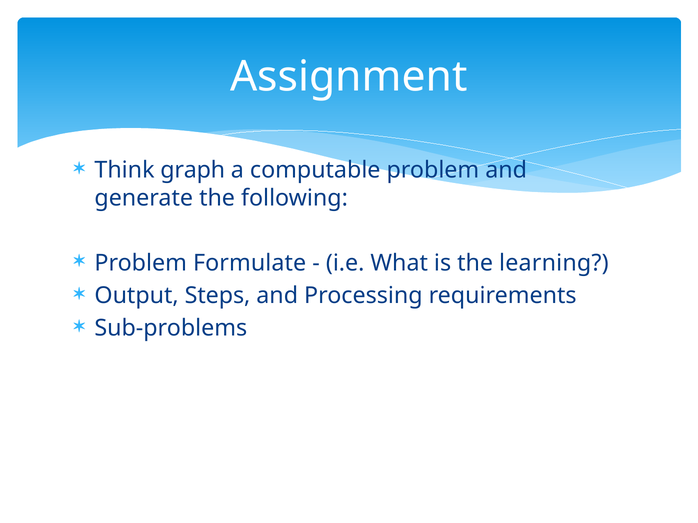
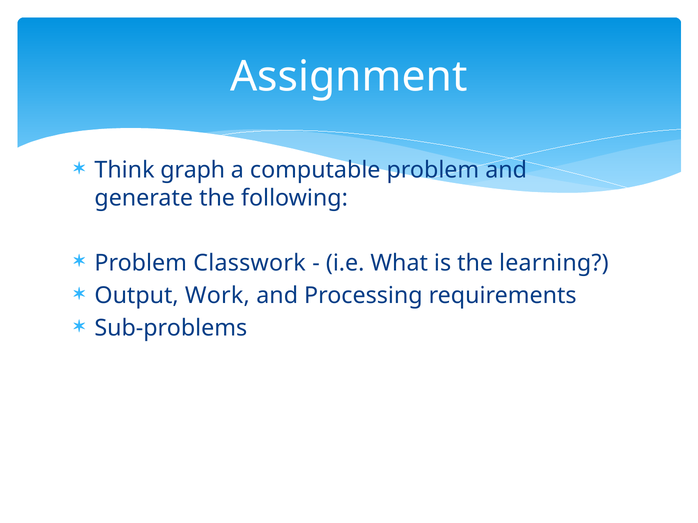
Formulate: Formulate -> Classwork (250, 263)
Steps: Steps -> Work (217, 296)
